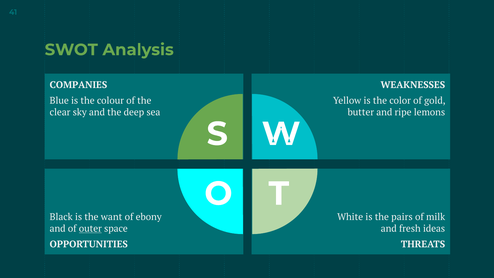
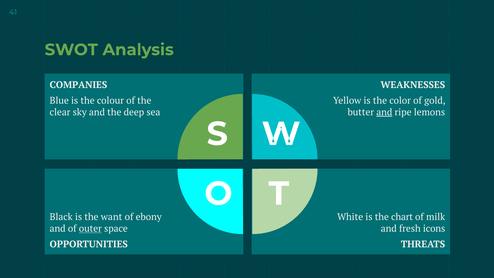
and underline: none -> present (384, 112)
pairs: pairs -> chart (402, 217)
ideas: ideas -> icons (434, 229)
